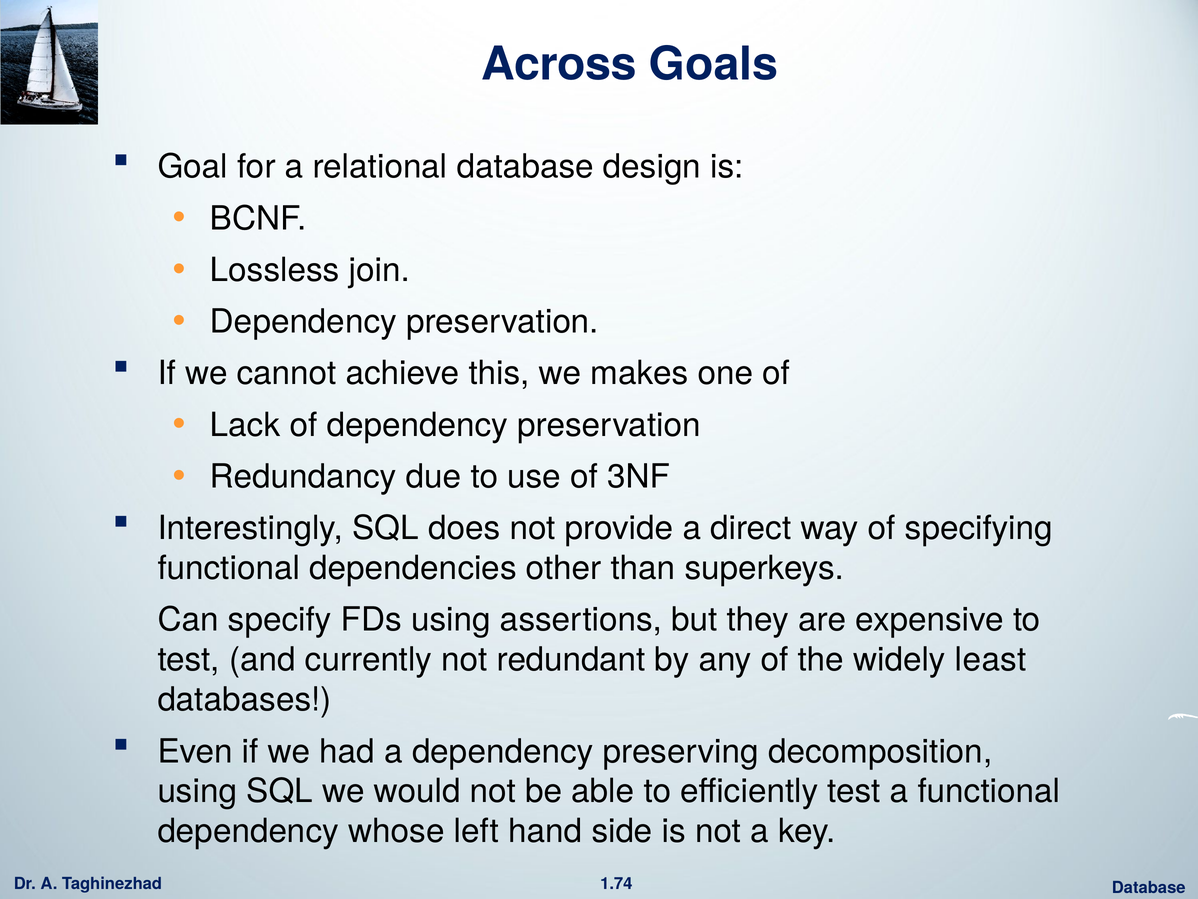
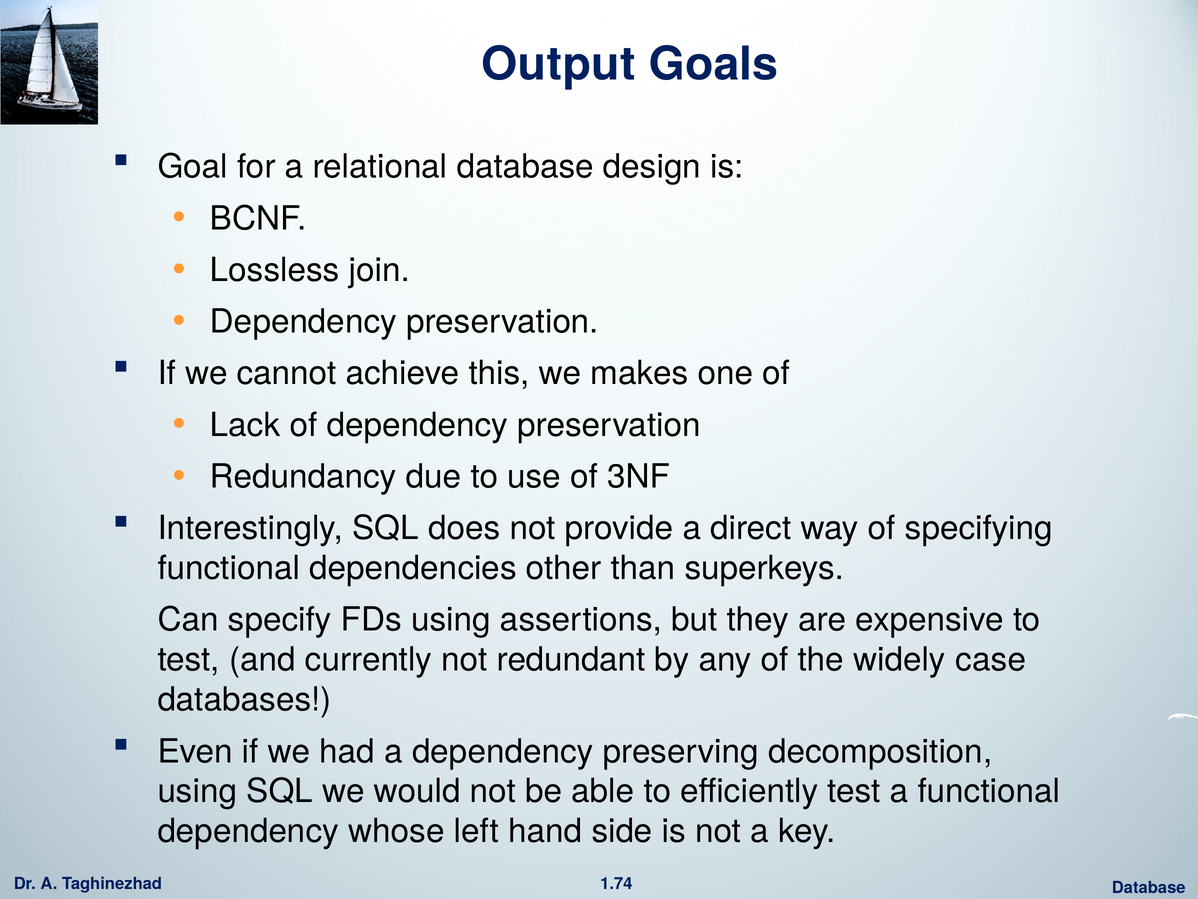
Across: Across -> Output (558, 64)
least: least -> case (991, 660)
